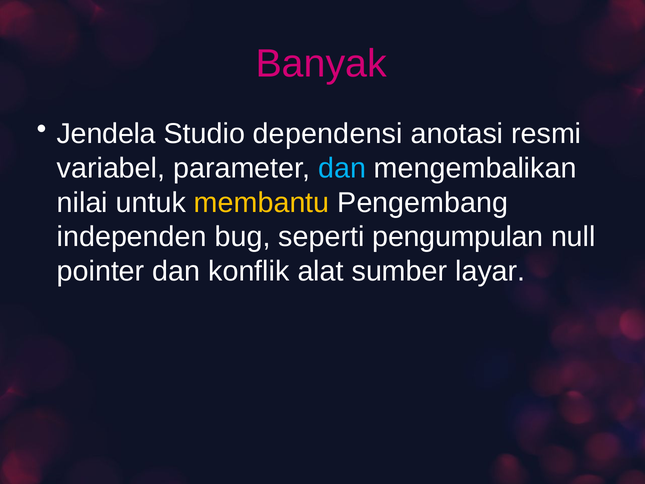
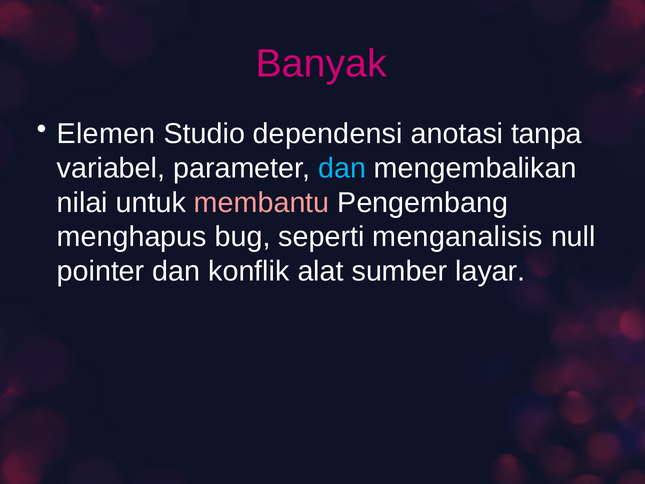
Jendela: Jendela -> Elemen (106, 134)
resmi: resmi -> tanpa (546, 134)
membantu colour: yellow -> pink (262, 203)
independen: independen -> menghapus (132, 237)
pengumpulan: pengumpulan -> menganalisis (458, 237)
